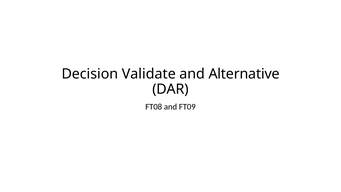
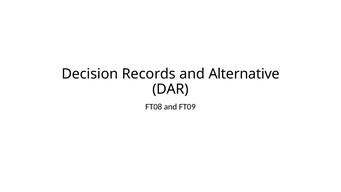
Validate: Validate -> Records (149, 74)
